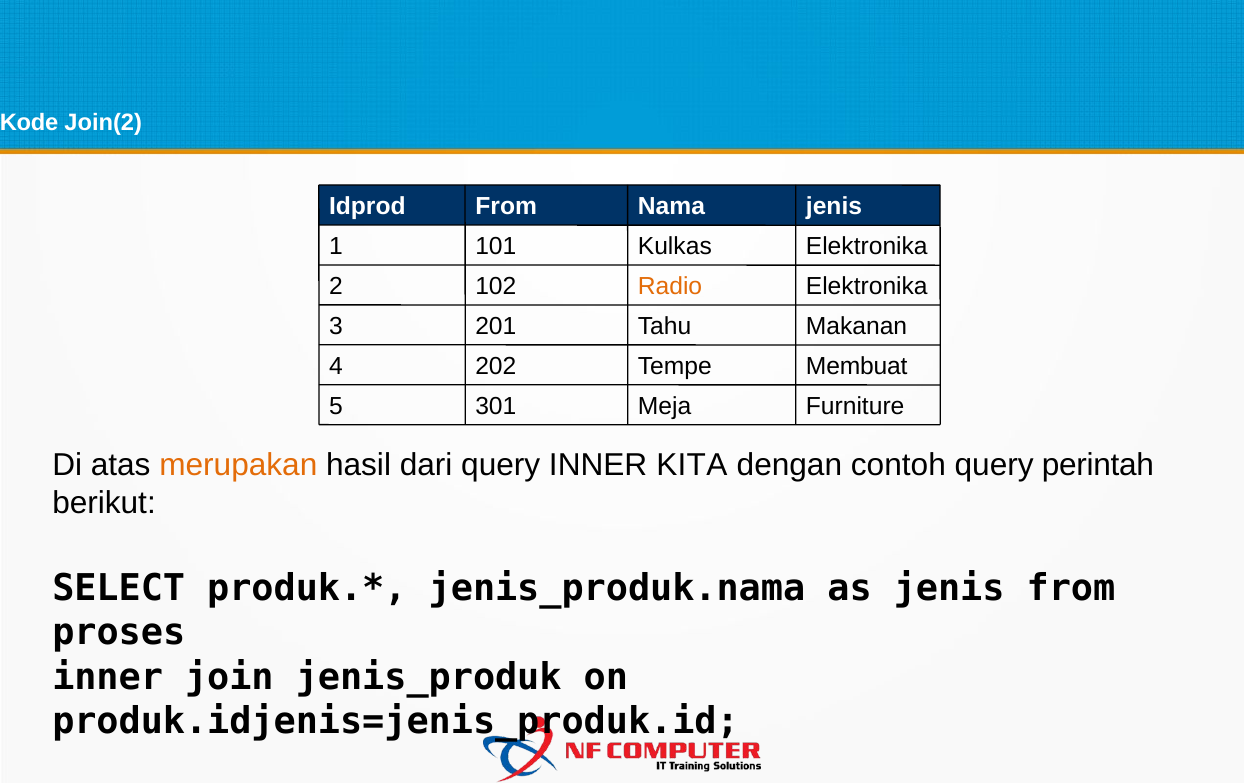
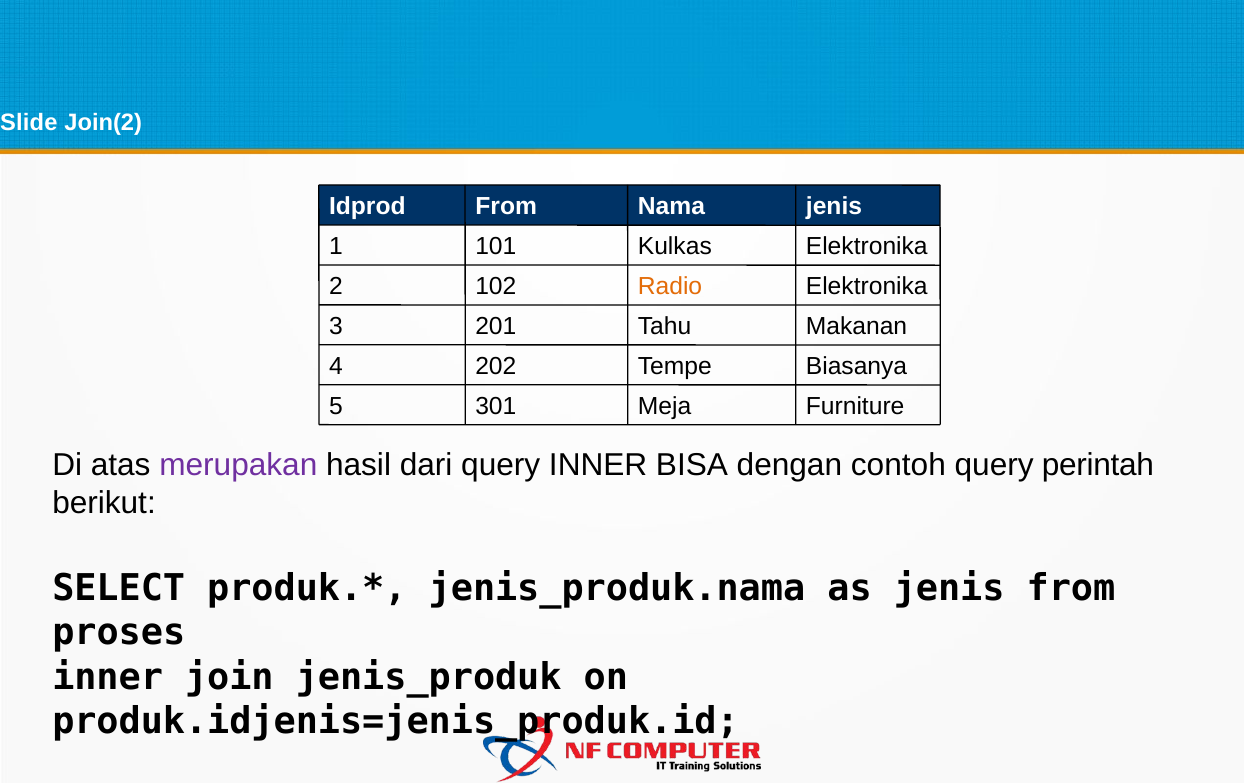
Kode: Kode -> Slide (29, 123)
Membuat: Membuat -> Biasanya (857, 366)
merupakan colour: orange -> purple (238, 465)
KITA: KITA -> BISA (692, 465)
